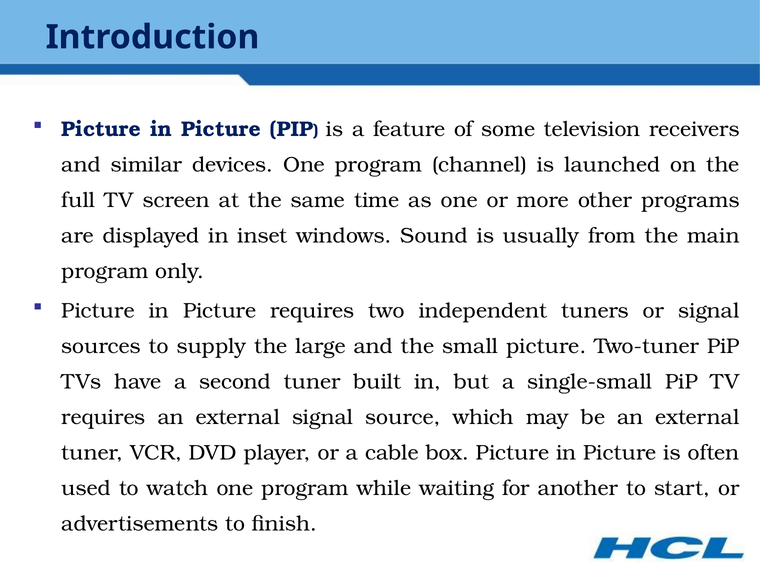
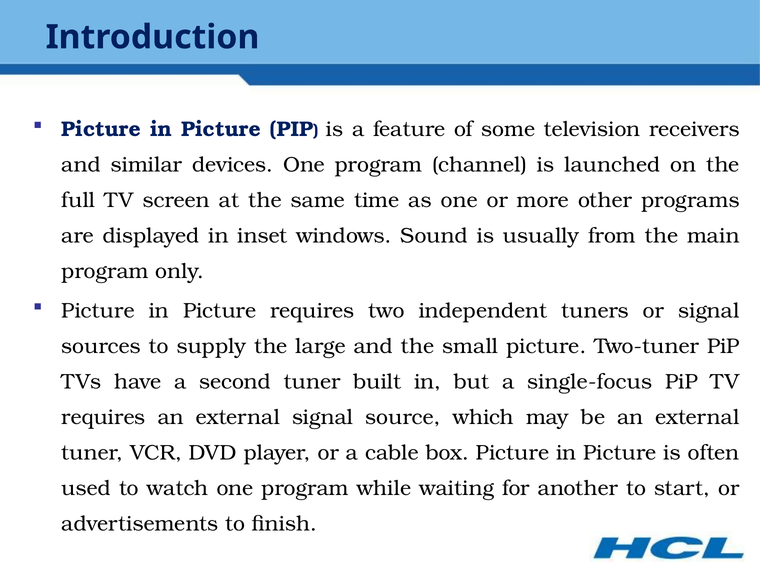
single-small: single-small -> single-focus (590, 382)
